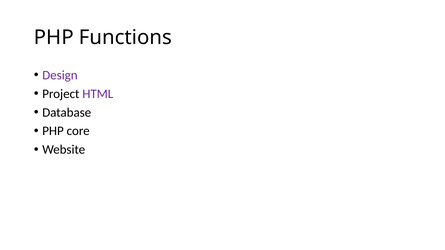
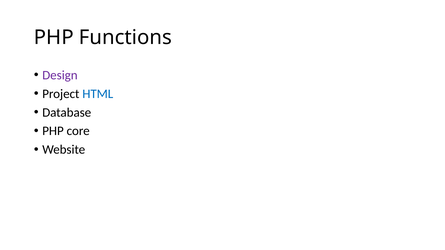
HTML colour: purple -> blue (98, 94)
